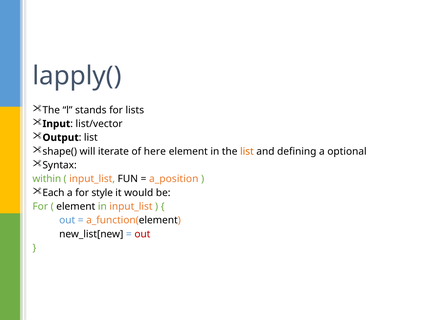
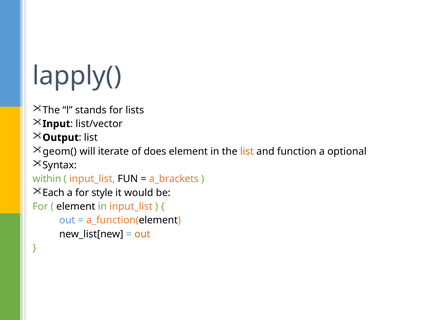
shape(: shape( -> geom( (60, 152)
here: here -> does (155, 152)
defining: defining -> function (297, 152)
a_position: a_position -> a_brackets (174, 179)
out colour: red -> orange (142, 234)
